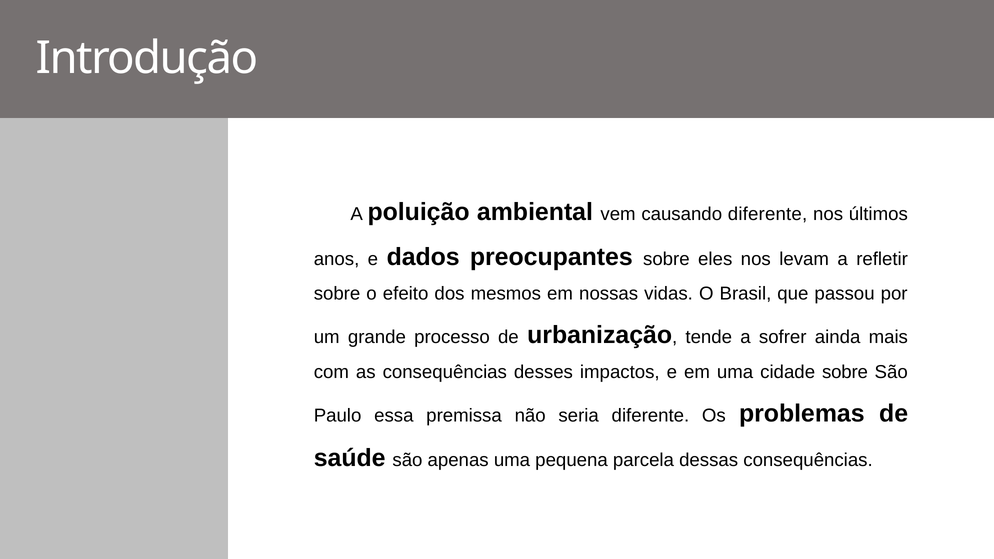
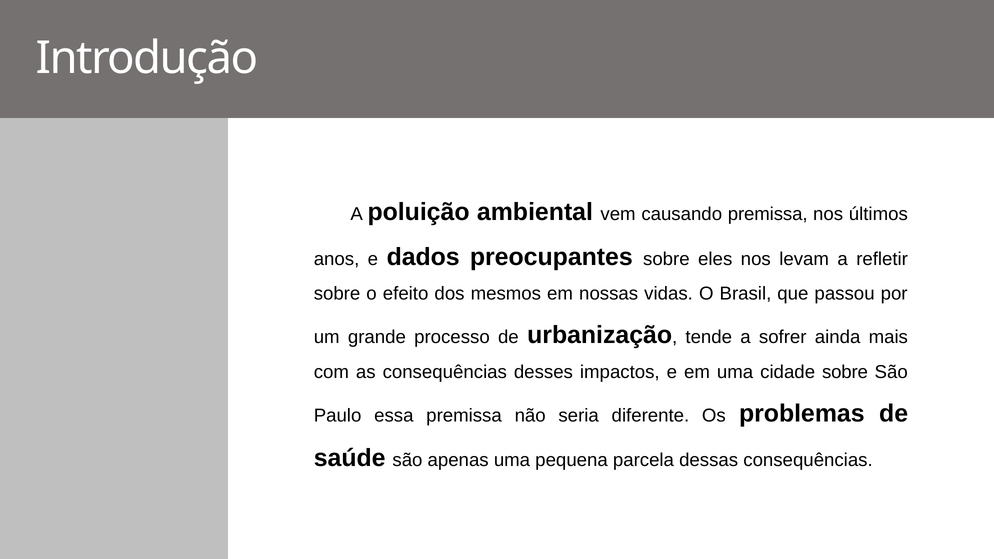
causando diferente: diferente -> premissa (768, 214)
